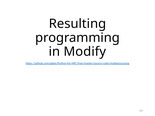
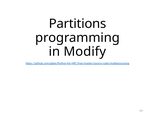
Resulting: Resulting -> Partitions (78, 24)
